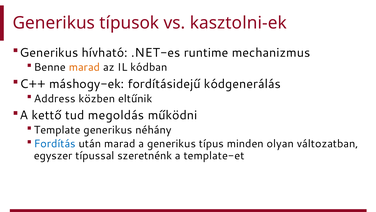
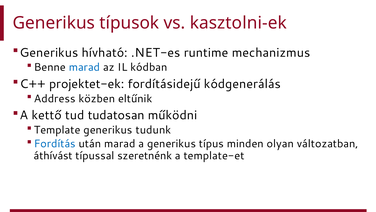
marad colour: orange -> blue (84, 67)
máshogy-ek: máshogy-ek -> projektet-ek (87, 84)
megoldás: megoldás -> tudatosan (116, 115)
néhány: néhány -> tudunk (153, 130)
egyszer: egyszer -> áthívást (53, 155)
